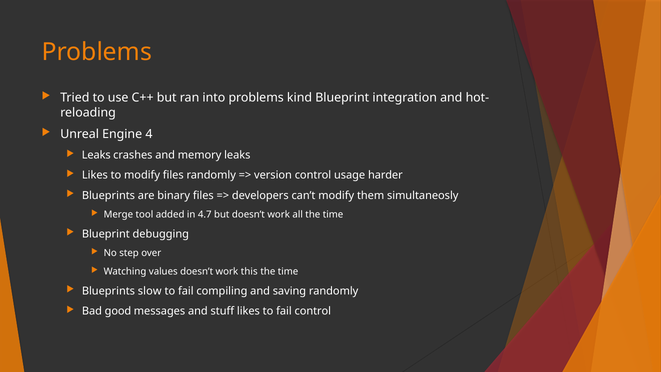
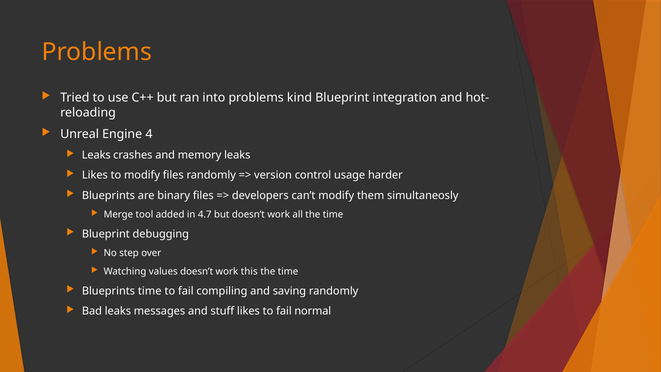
Blueprints slow: slow -> time (150, 291)
Bad good: good -> leaks (118, 311)
fail control: control -> normal (313, 311)
